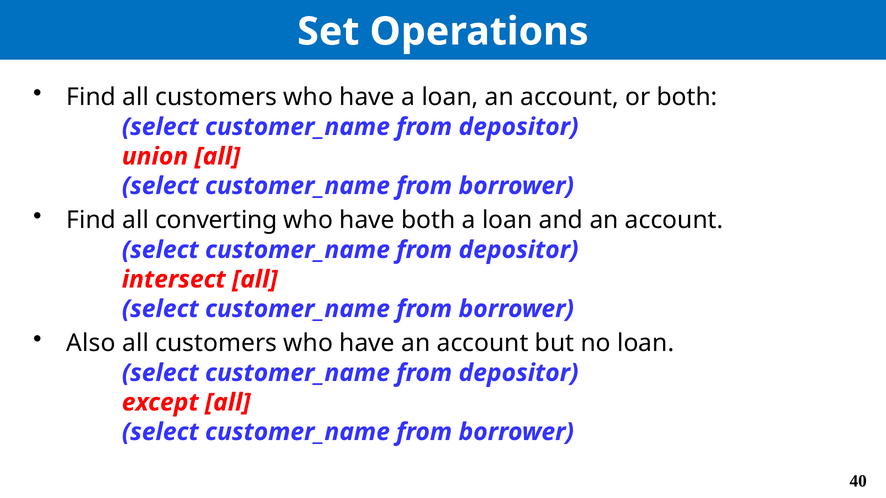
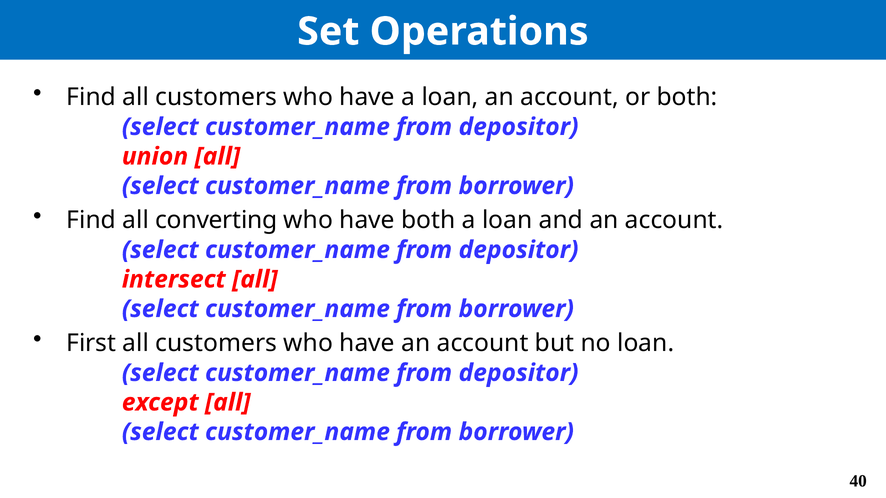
Also: Also -> First (91, 344)
